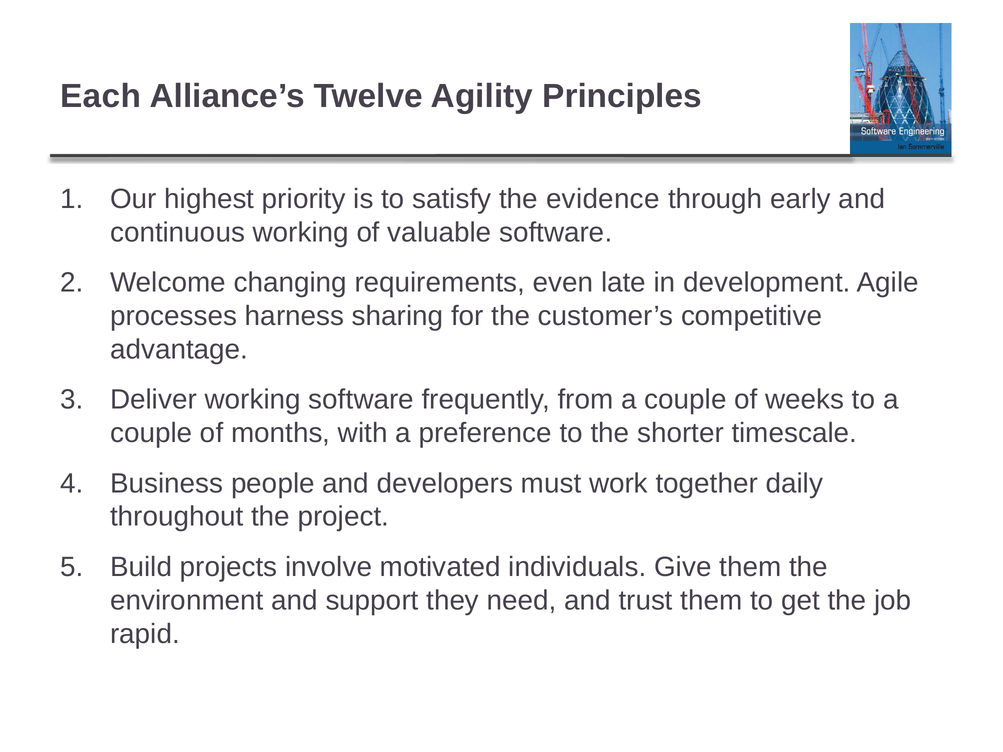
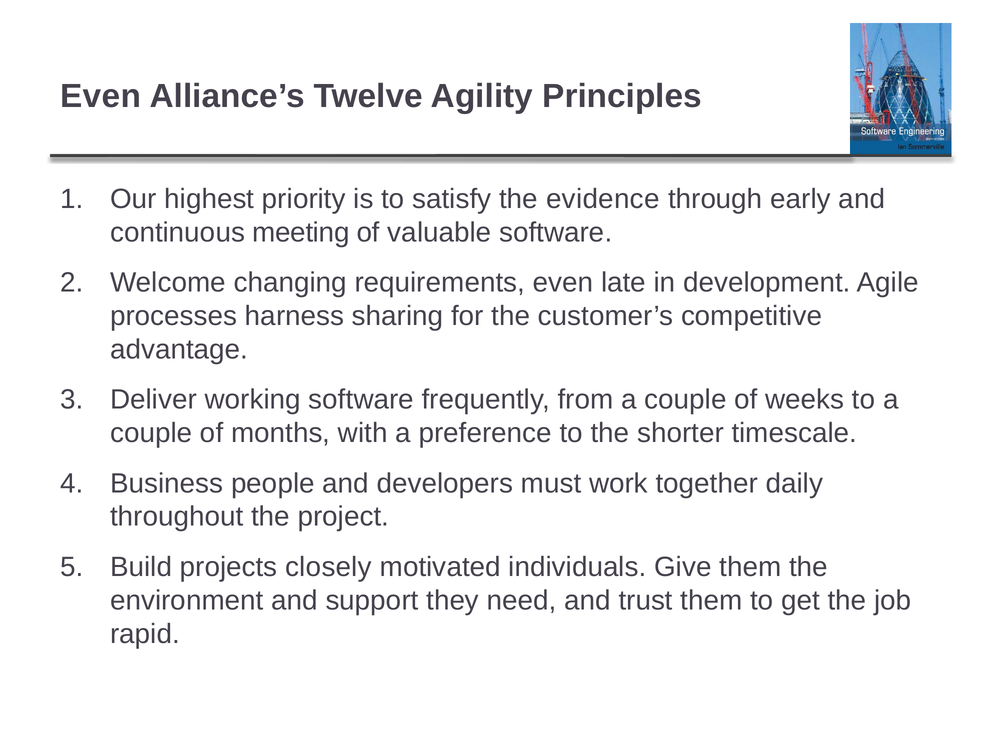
Each: Each -> Even (101, 96)
continuous working: working -> meeting (301, 233)
involve: involve -> closely (329, 567)
